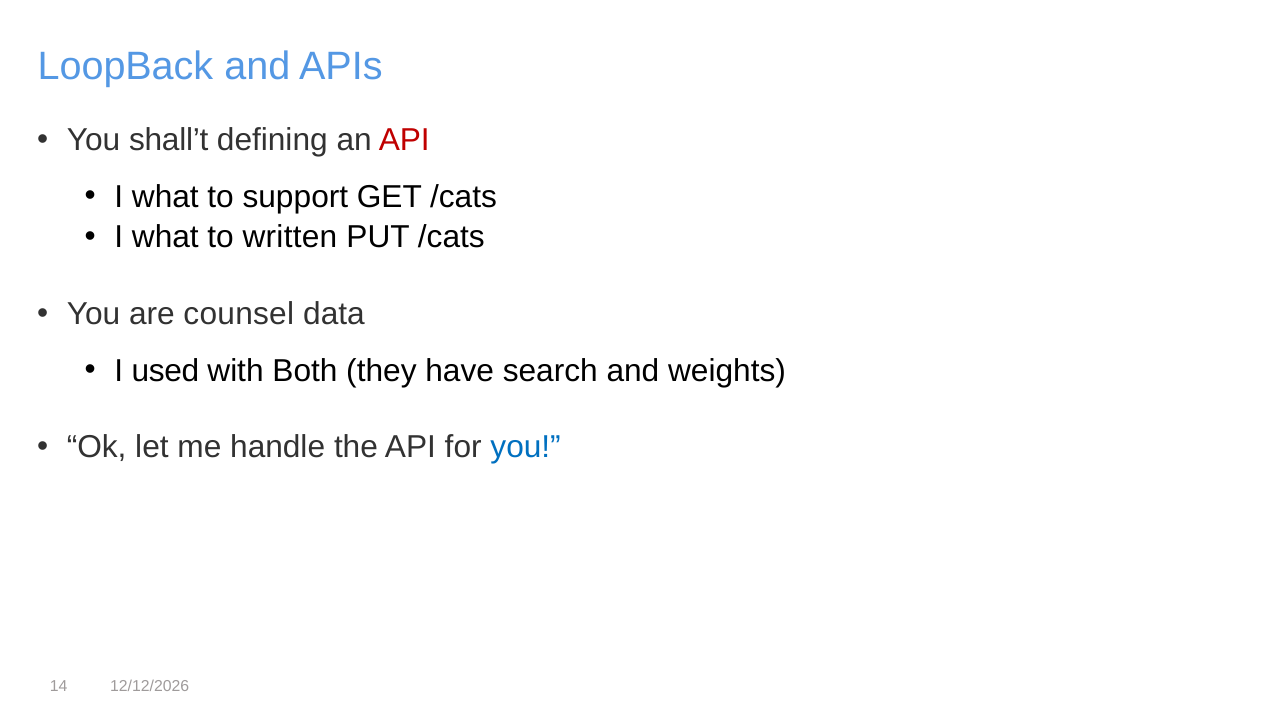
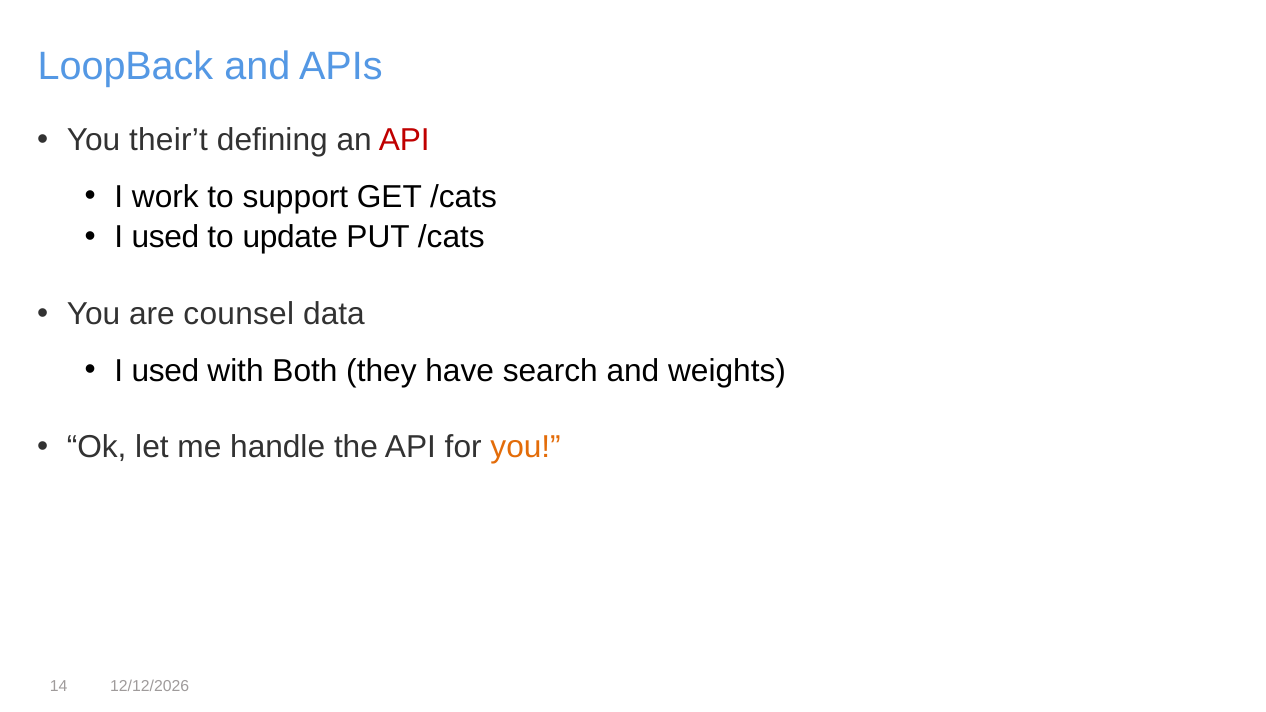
shall’t: shall’t -> their’t (168, 140)
what: what -> work (165, 197)
what: what -> used (165, 237)
written: written -> update (290, 237)
you colour: blue -> orange (526, 447)
